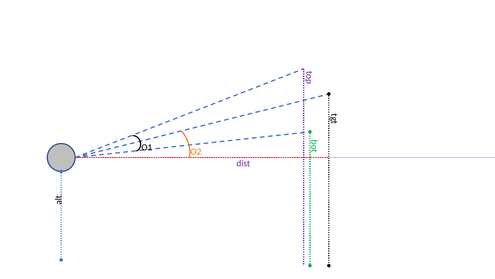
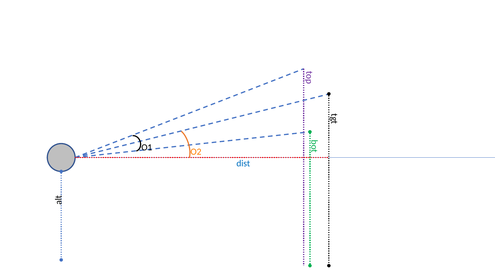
dist colour: purple -> blue (243, 163)
